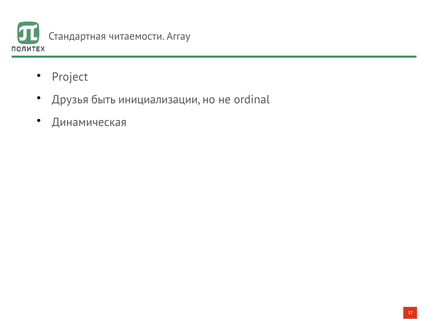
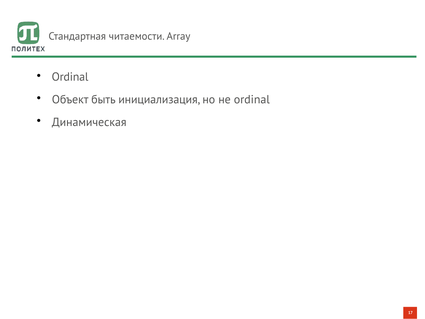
Project: Project -> Ordinal (70, 77)
Друзья: Друзья -> Объект (70, 99)
инициализации: инициализации -> инициализация (159, 99)
